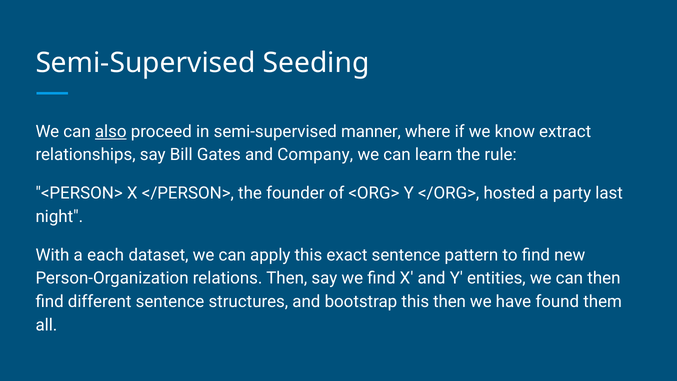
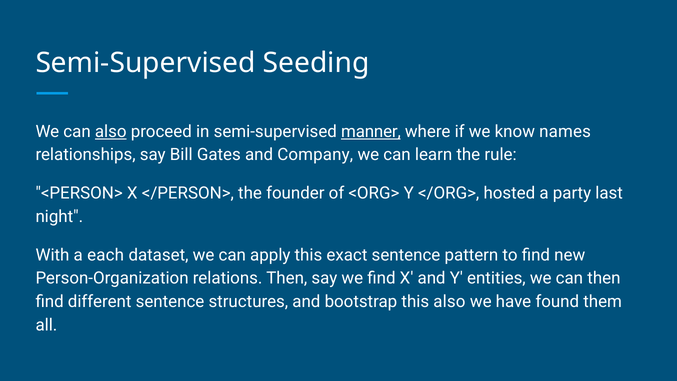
manner underline: none -> present (371, 131)
extract: extract -> names (565, 131)
this then: then -> also (449, 302)
